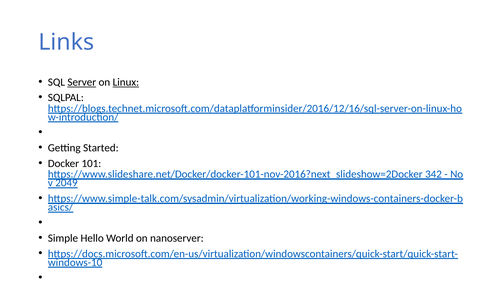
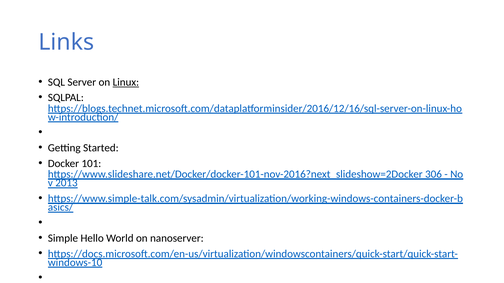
Server underline: present -> none (82, 82)
342: 342 -> 306 (434, 175)
2049: 2049 -> 2013 (66, 183)
